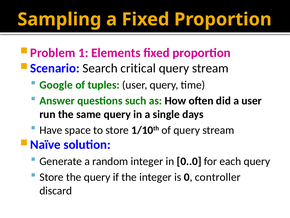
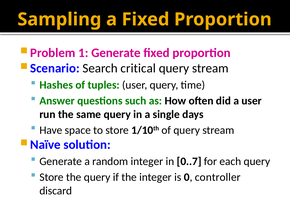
1 Elements: Elements -> Generate (116, 53)
Google: Google -> Hashes (56, 85)
0..0: 0..0 -> 0..7 (189, 161)
